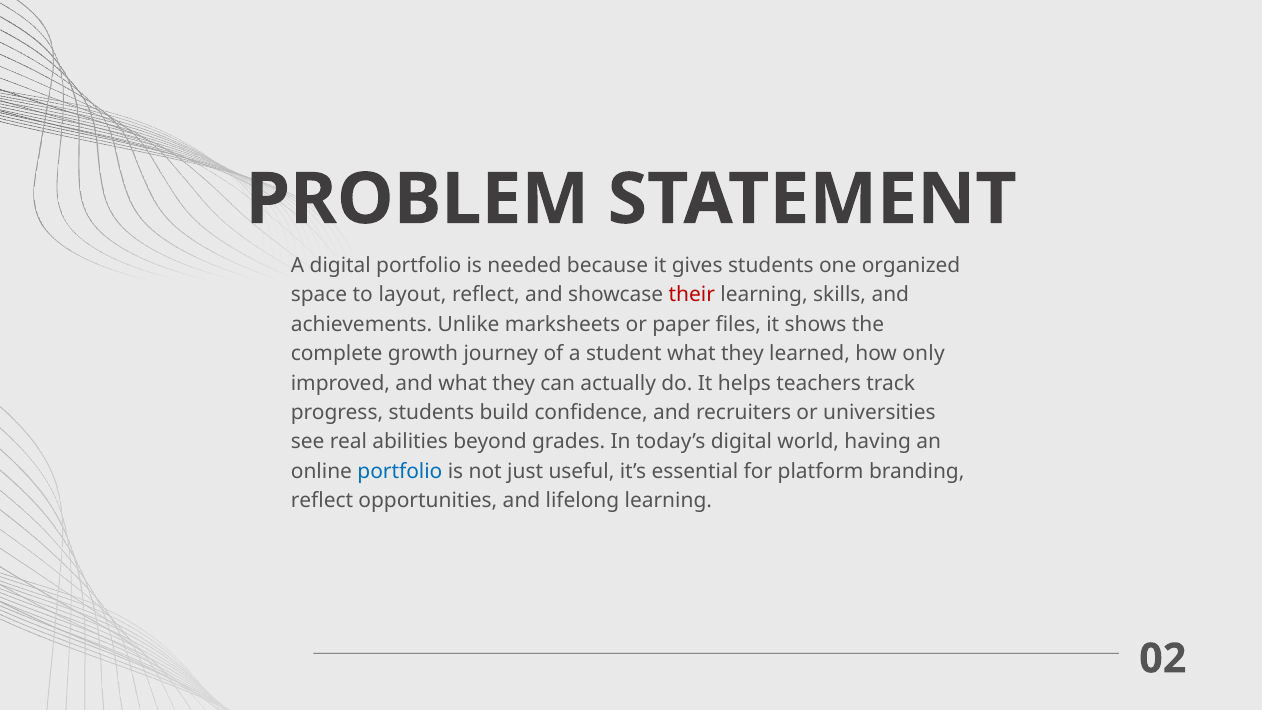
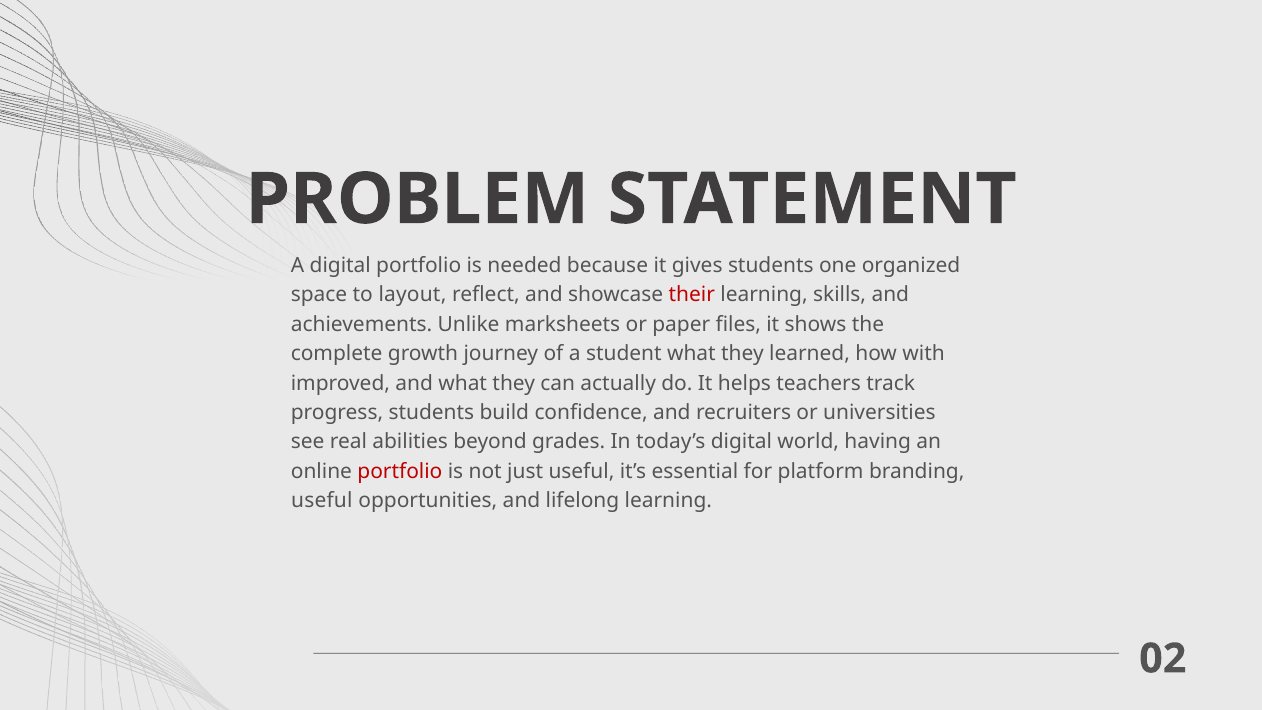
only: only -> with (924, 354)
portfolio colour: blue -> red (400, 471)
reflect: reflect -> useful (322, 500)
